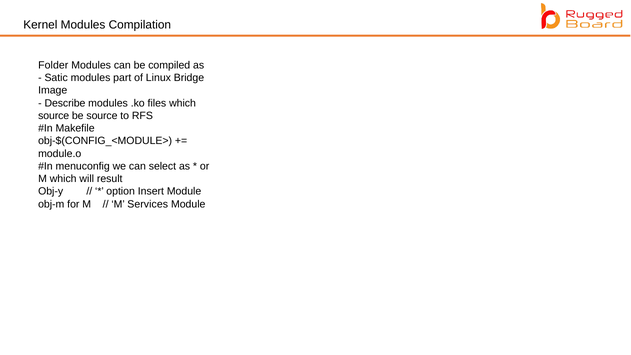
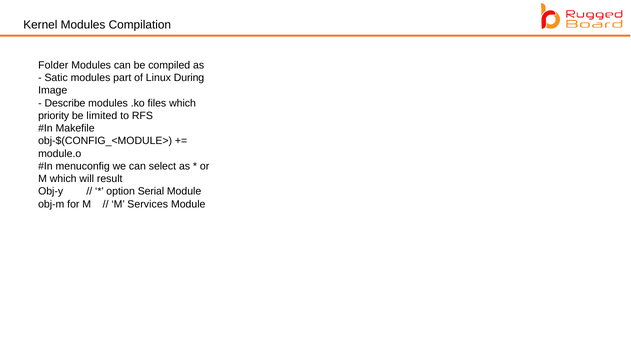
Bridge: Bridge -> During (189, 78)
source: source -> priority (54, 116)
be source: source -> limited (102, 116)
Insert: Insert -> Serial (151, 191)
